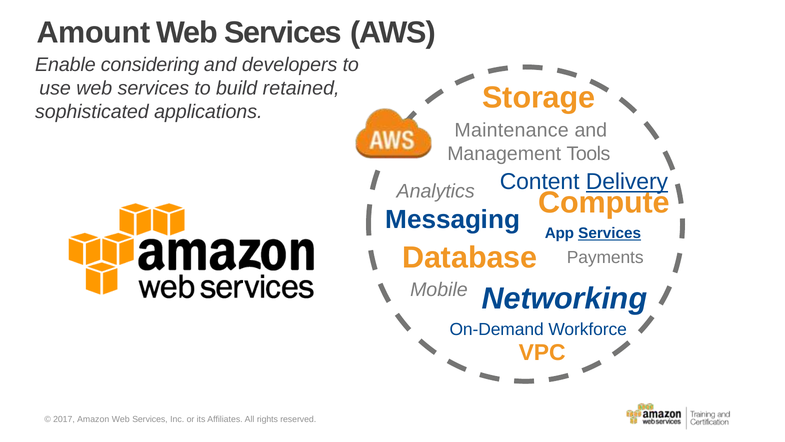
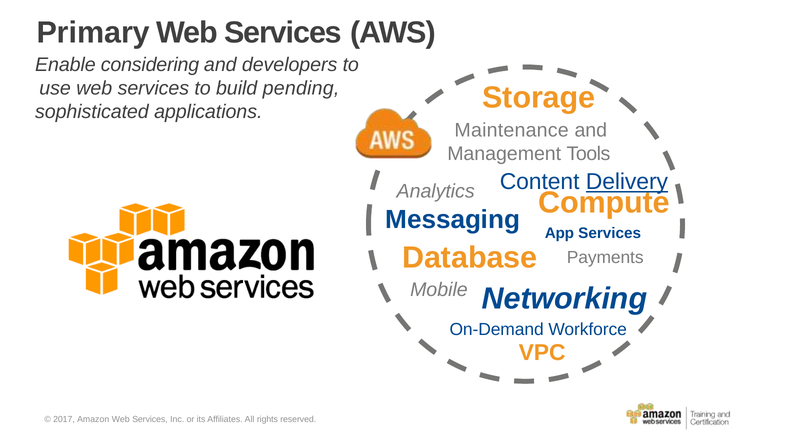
Amount: Amount -> Primary (93, 32)
retained: retained -> pending (301, 88)
Services underline: present -> none (610, 233)
